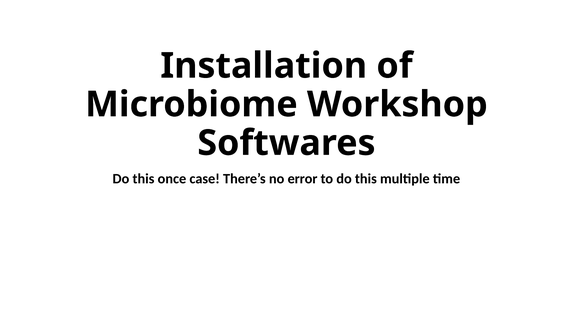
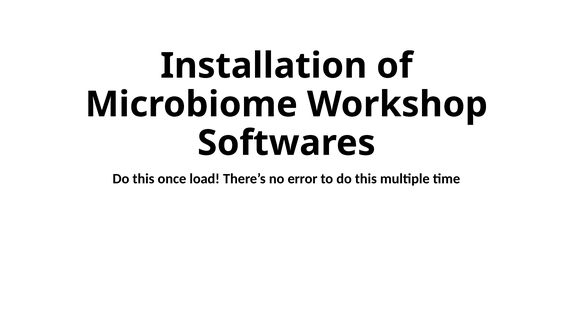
case: case -> load (205, 179)
